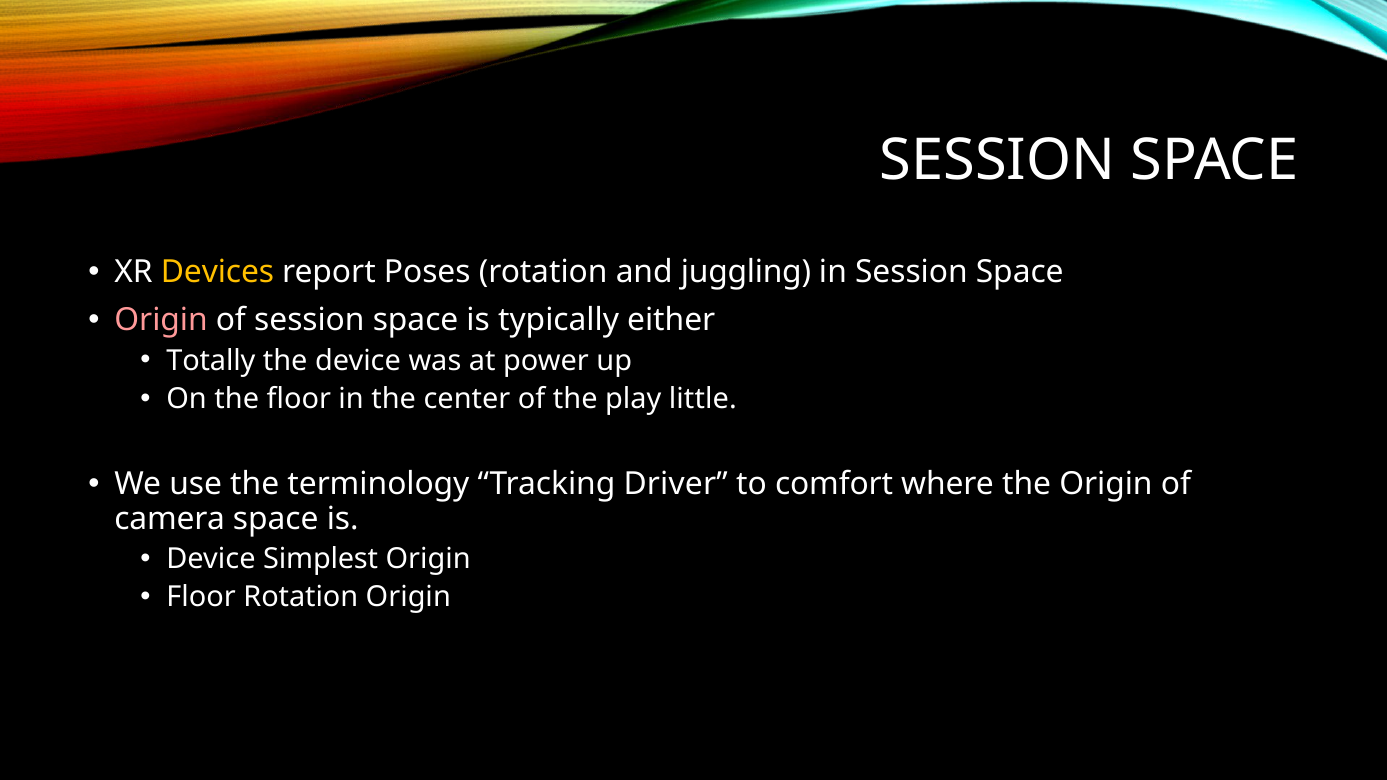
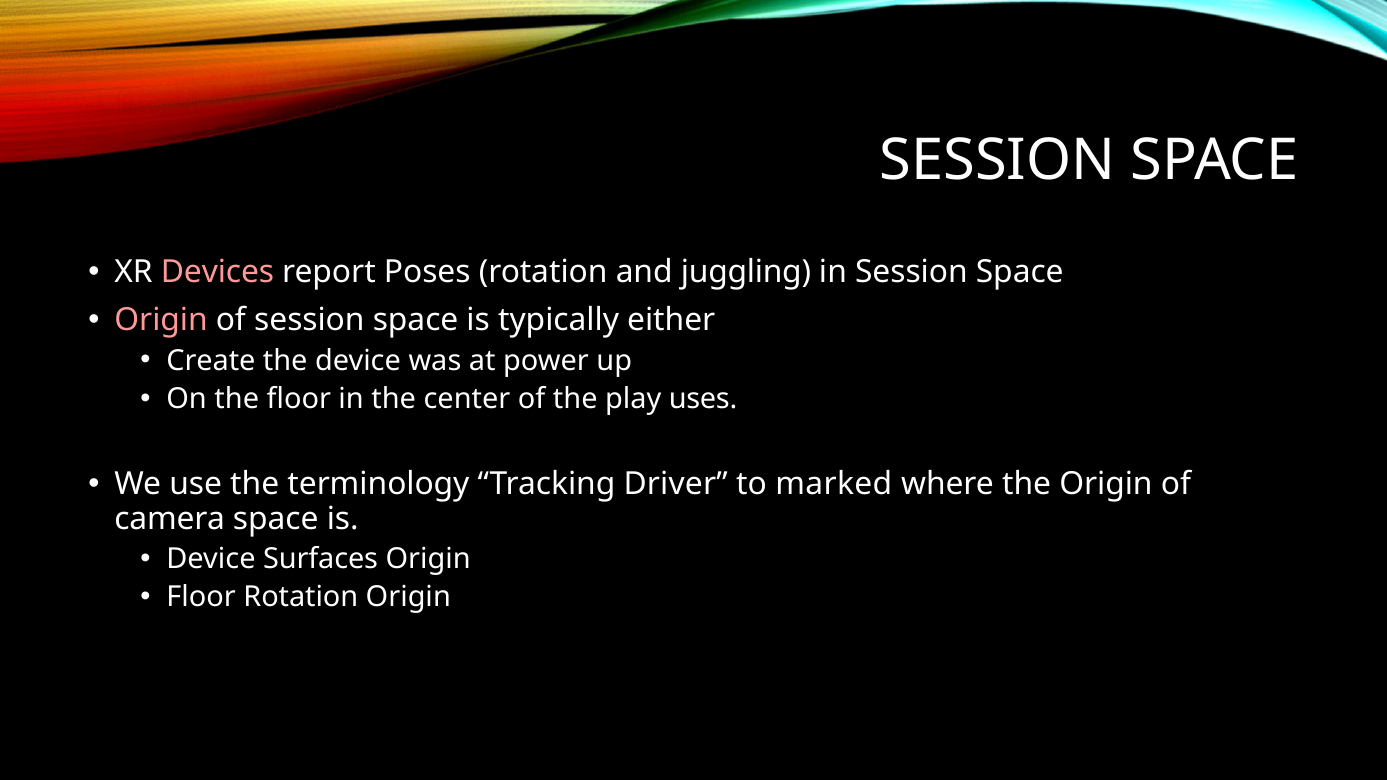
Devices colour: yellow -> pink (217, 272)
Totally: Totally -> Create (211, 361)
little: little -> uses (703, 399)
comfort: comfort -> marked (834, 485)
Simplest: Simplest -> Surfaces (321, 559)
